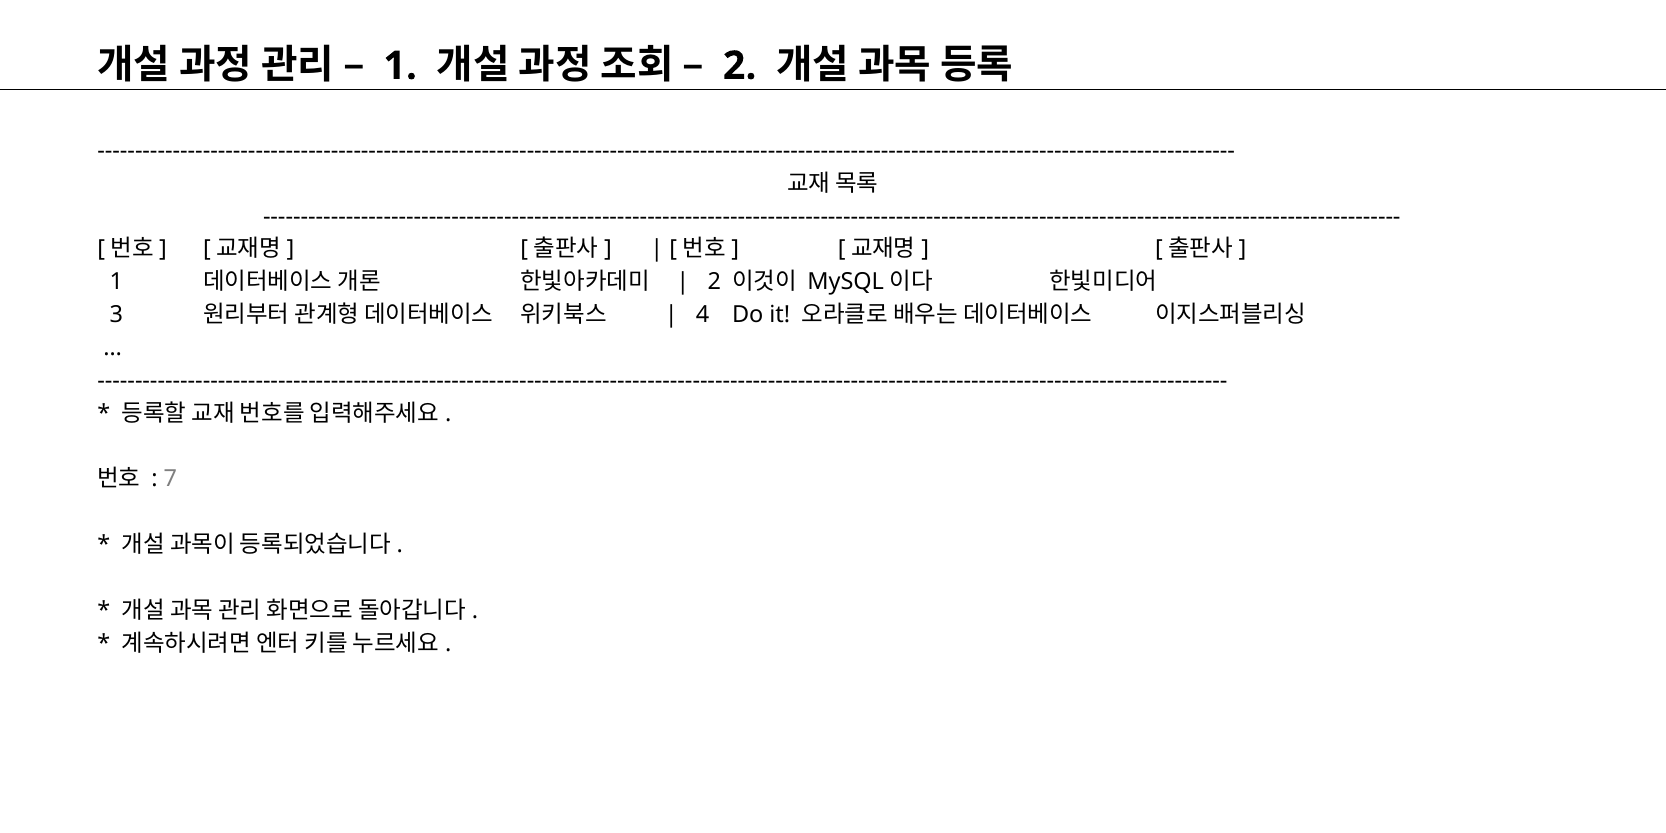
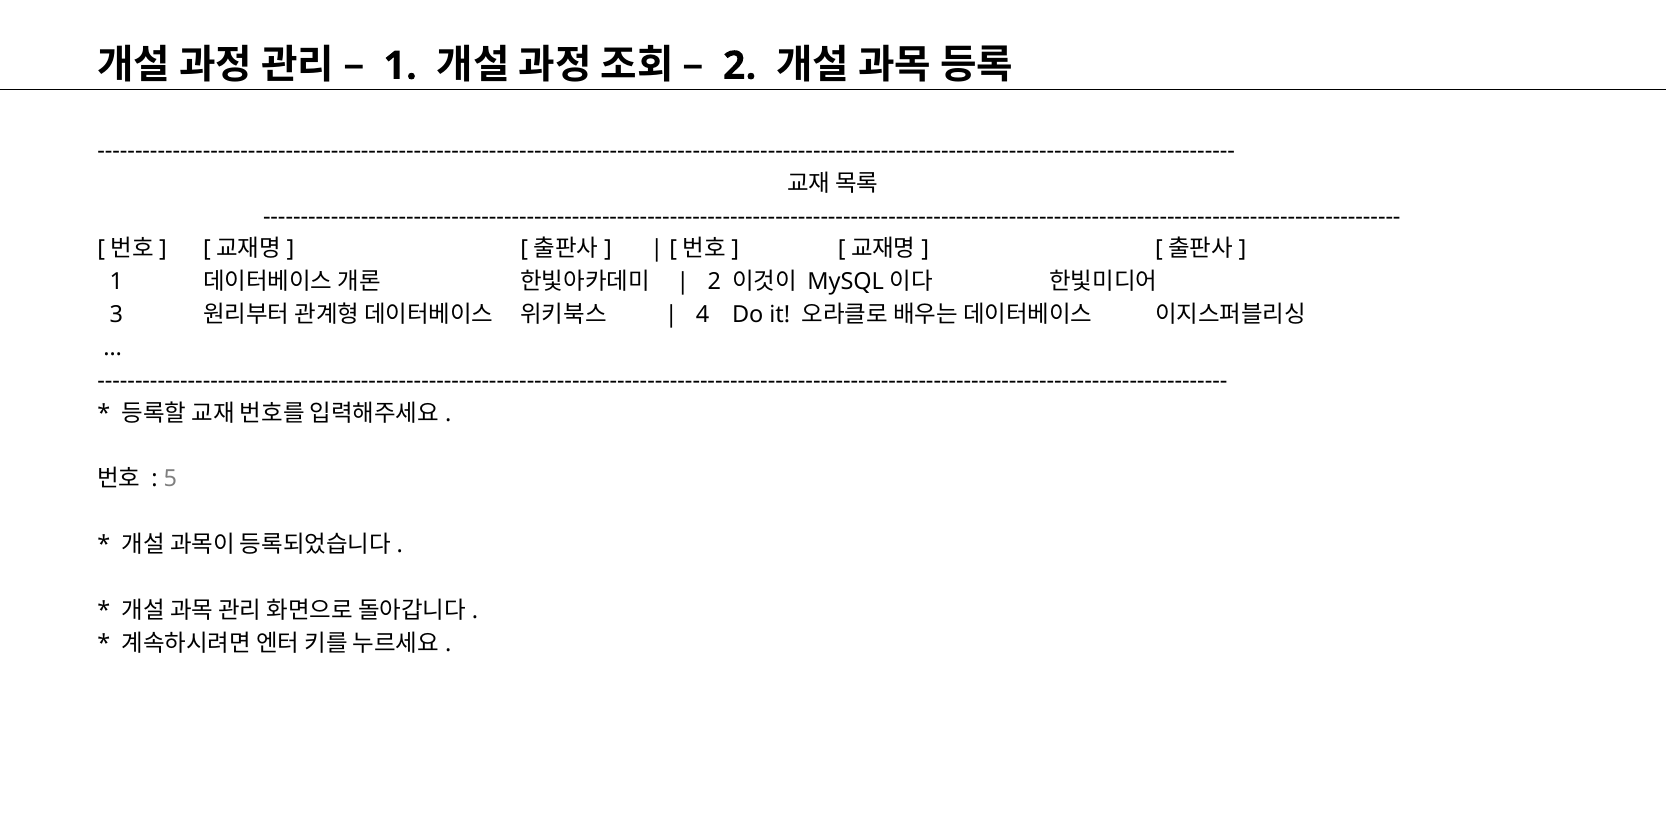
7: 7 -> 5 (170, 479)
